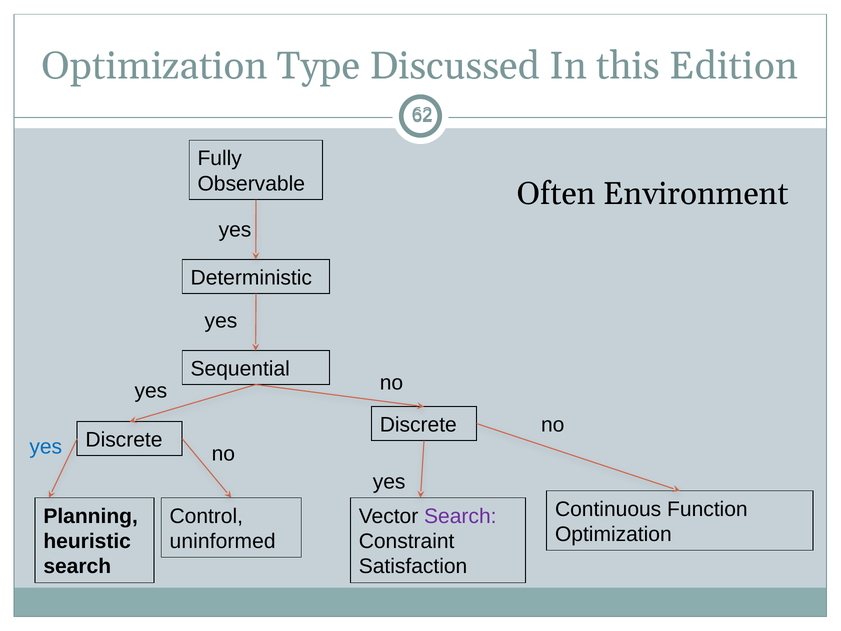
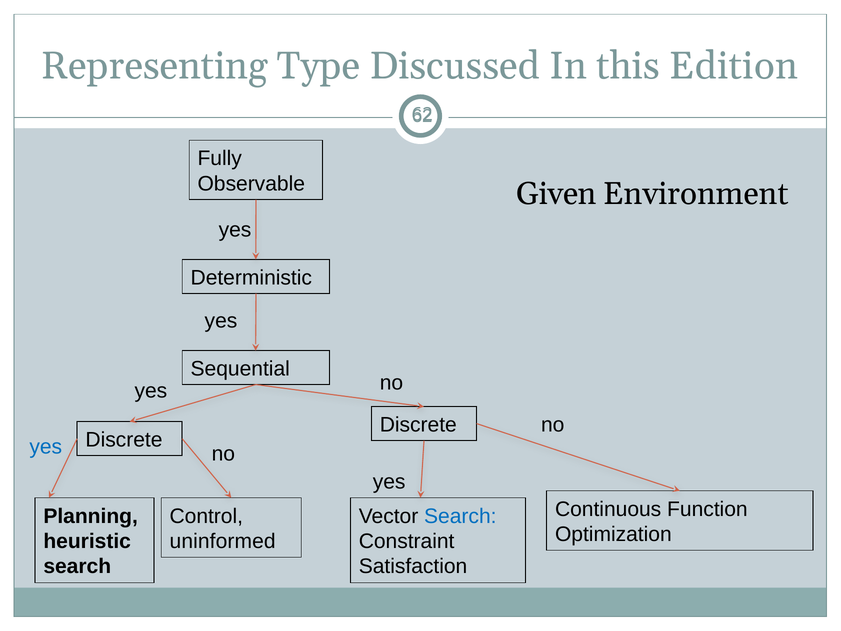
Optimization: Optimization -> Representing (155, 66)
Often: Often -> Given (556, 194)
Search colour: purple -> blue (460, 516)
